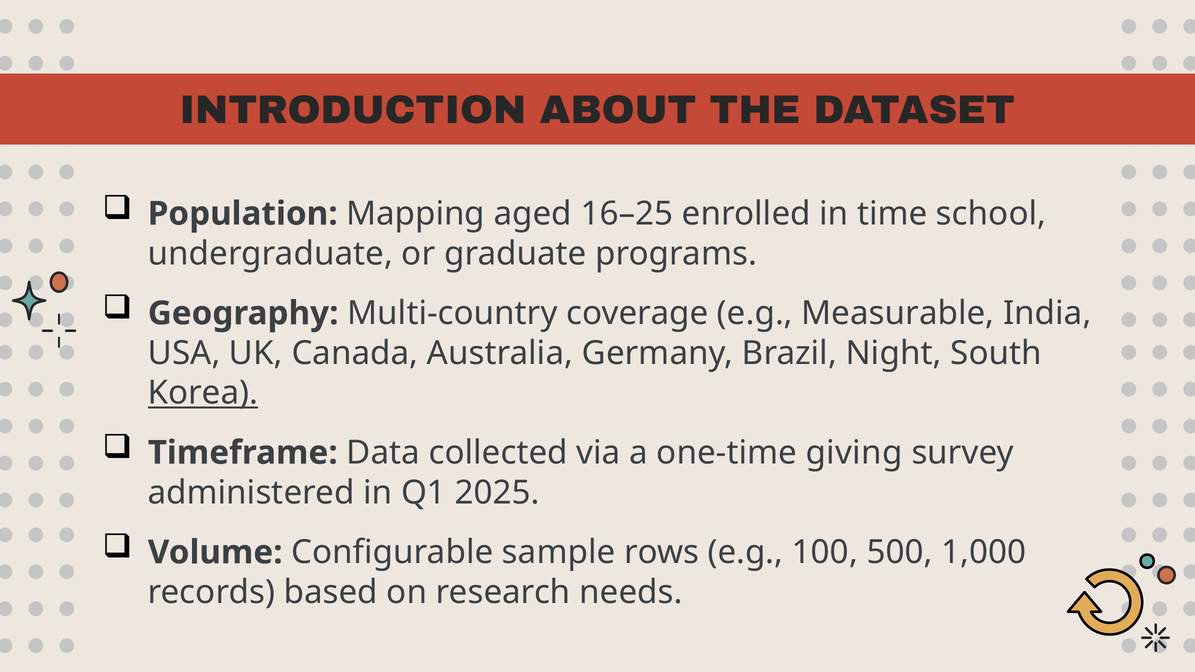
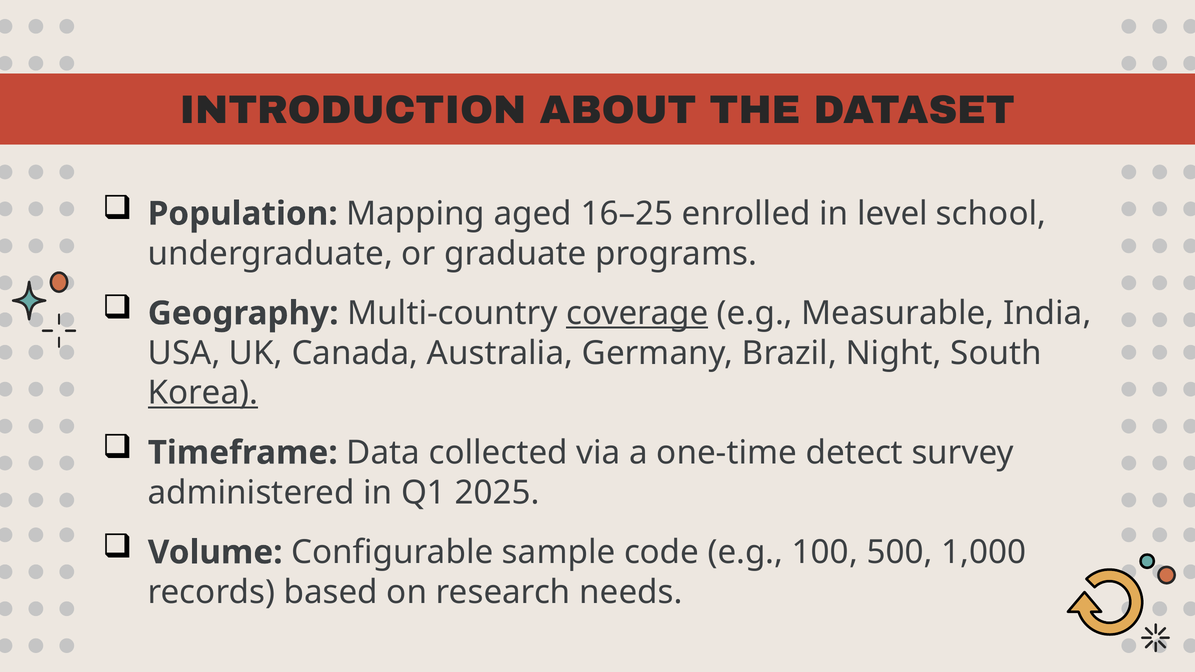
time: time -> level (892, 214)
coverage underline: none -> present (637, 313)
giving: giving -> detect (854, 453)
rows: rows -> code (662, 553)
